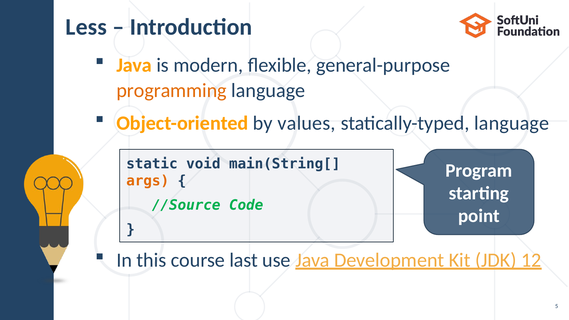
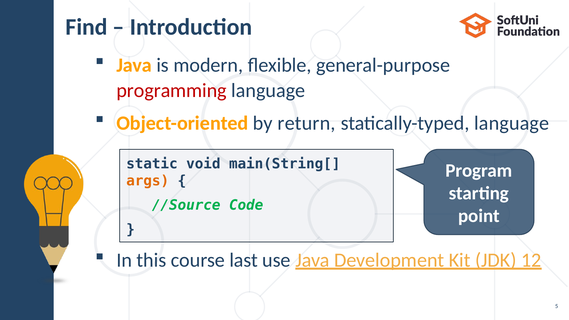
Less: Less -> Find (86, 27)
programming colour: orange -> red (172, 91)
values: values -> return (307, 123)
